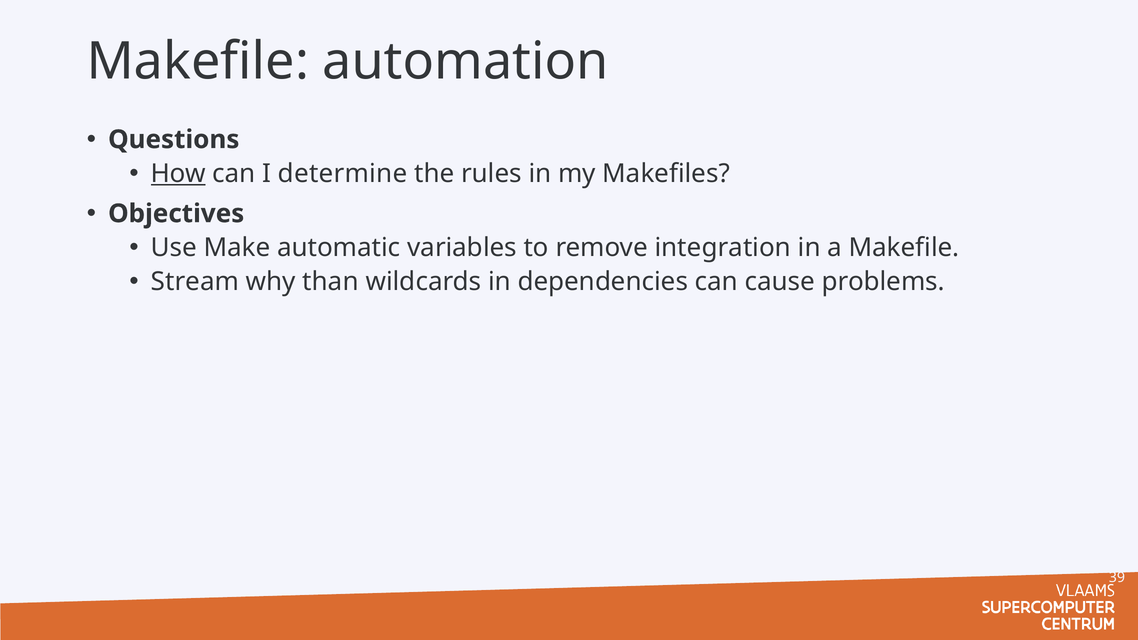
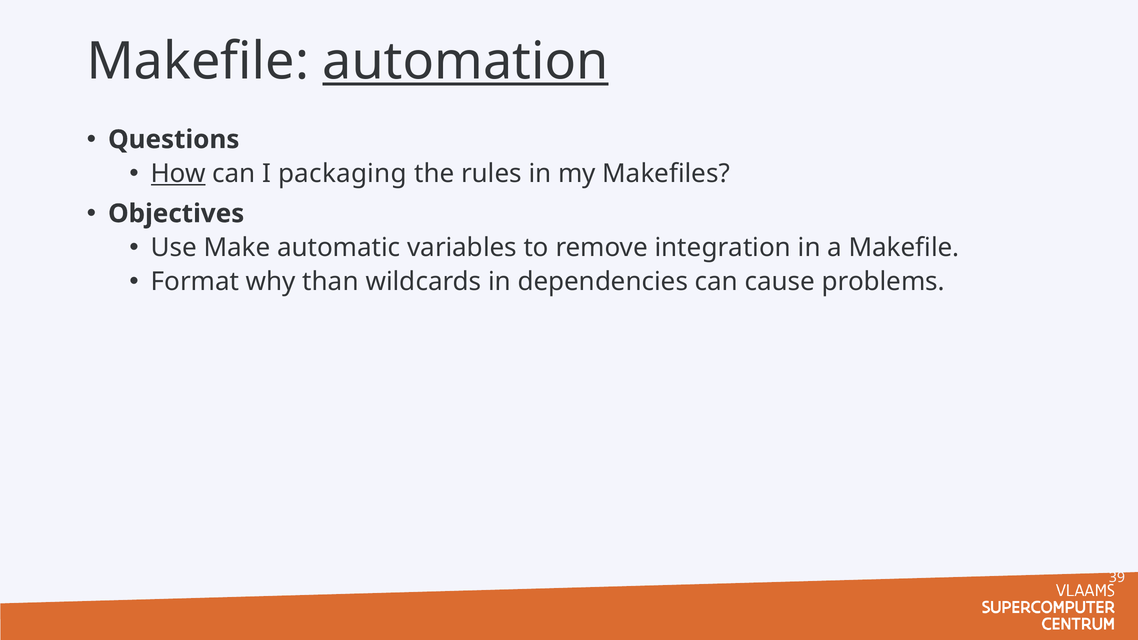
automation underline: none -> present (465, 62)
determine: determine -> packaging (343, 174)
Stream: Stream -> Format (195, 282)
